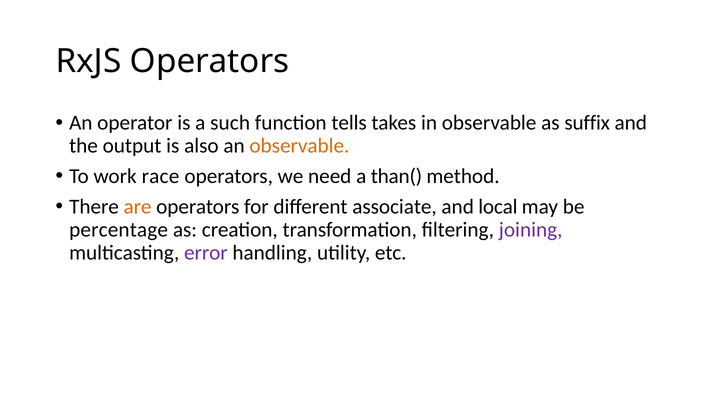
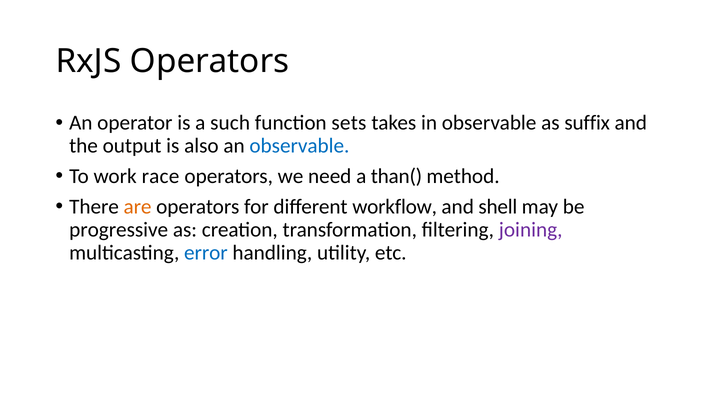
tells: tells -> sets (349, 123)
observable colour: orange -> blue (299, 146)
associate: associate -> workflow (395, 207)
local: local -> shell (498, 207)
percentage: percentage -> progressive (119, 230)
error colour: purple -> blue (206, 253)
